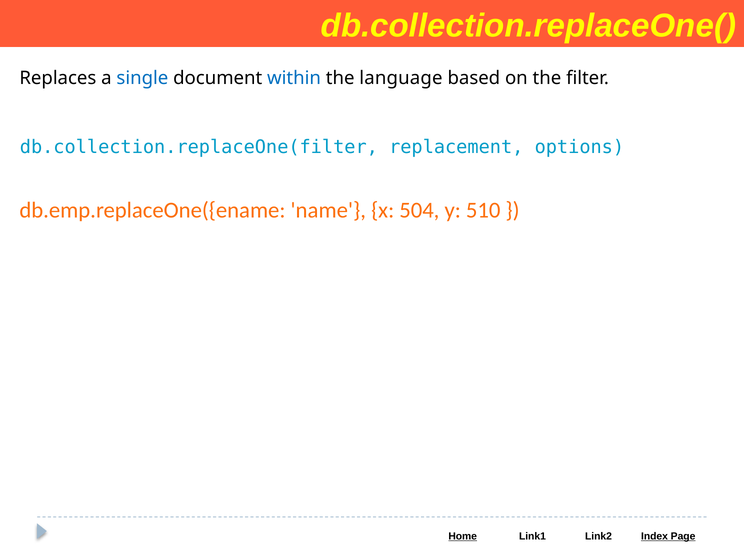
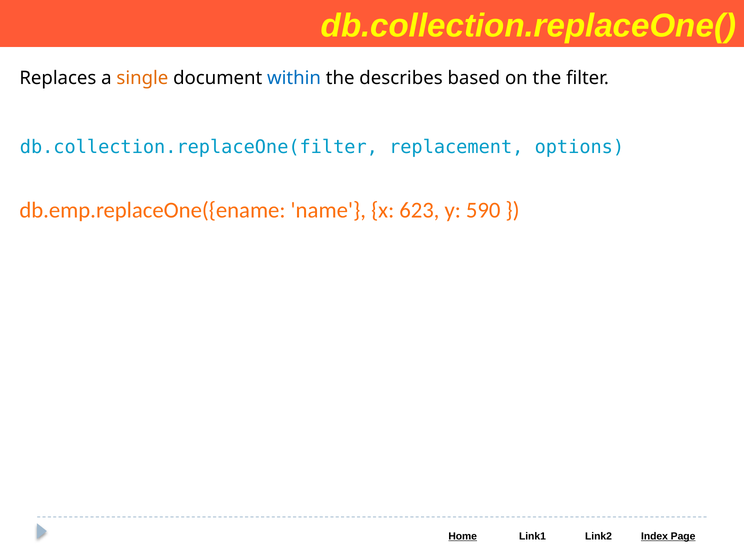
single colour: blue -> orange (142, 78)
language: language -> describes (401, 78)
504: 504 -> 623 (419, 210)
510: 510 -> 590 (483, 210)
